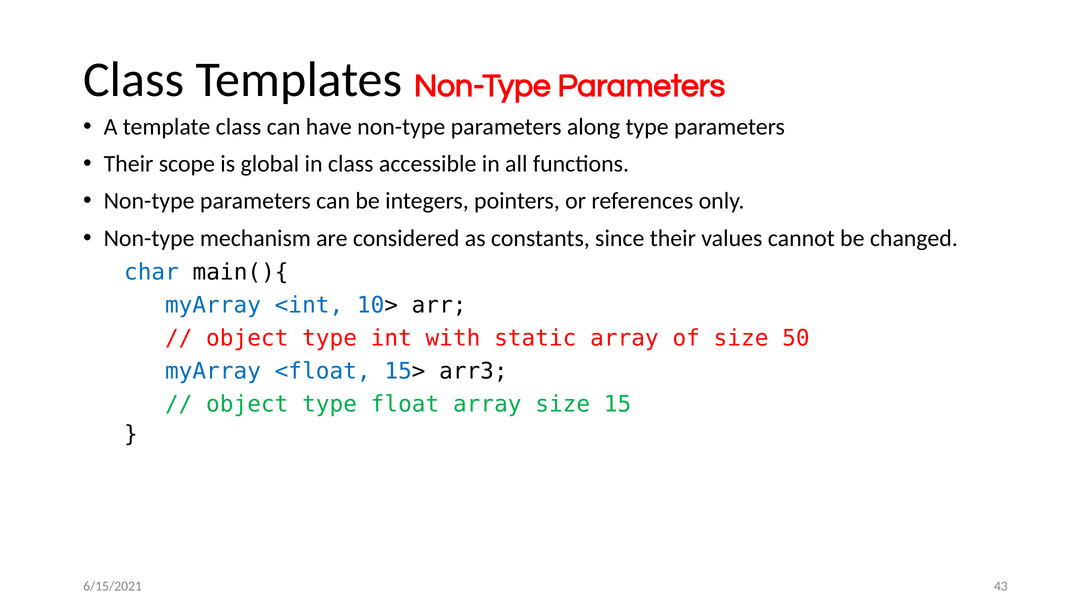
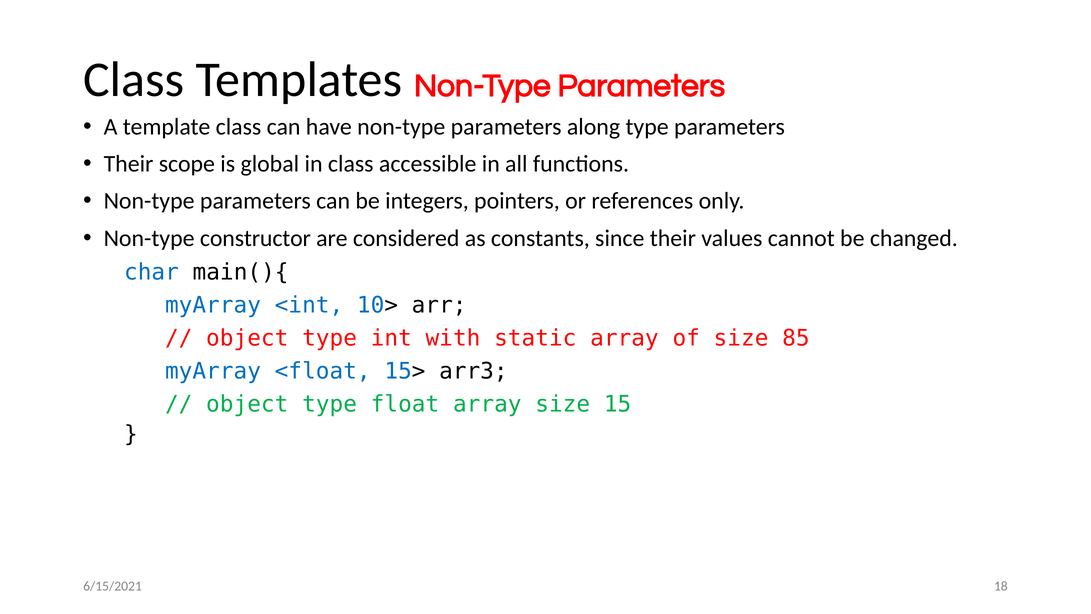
mechanism: mechanism -> constructor (255, 238)
50: 50 -> 85 (796, 338)
43: 43 -> 18 (1001, 586)
